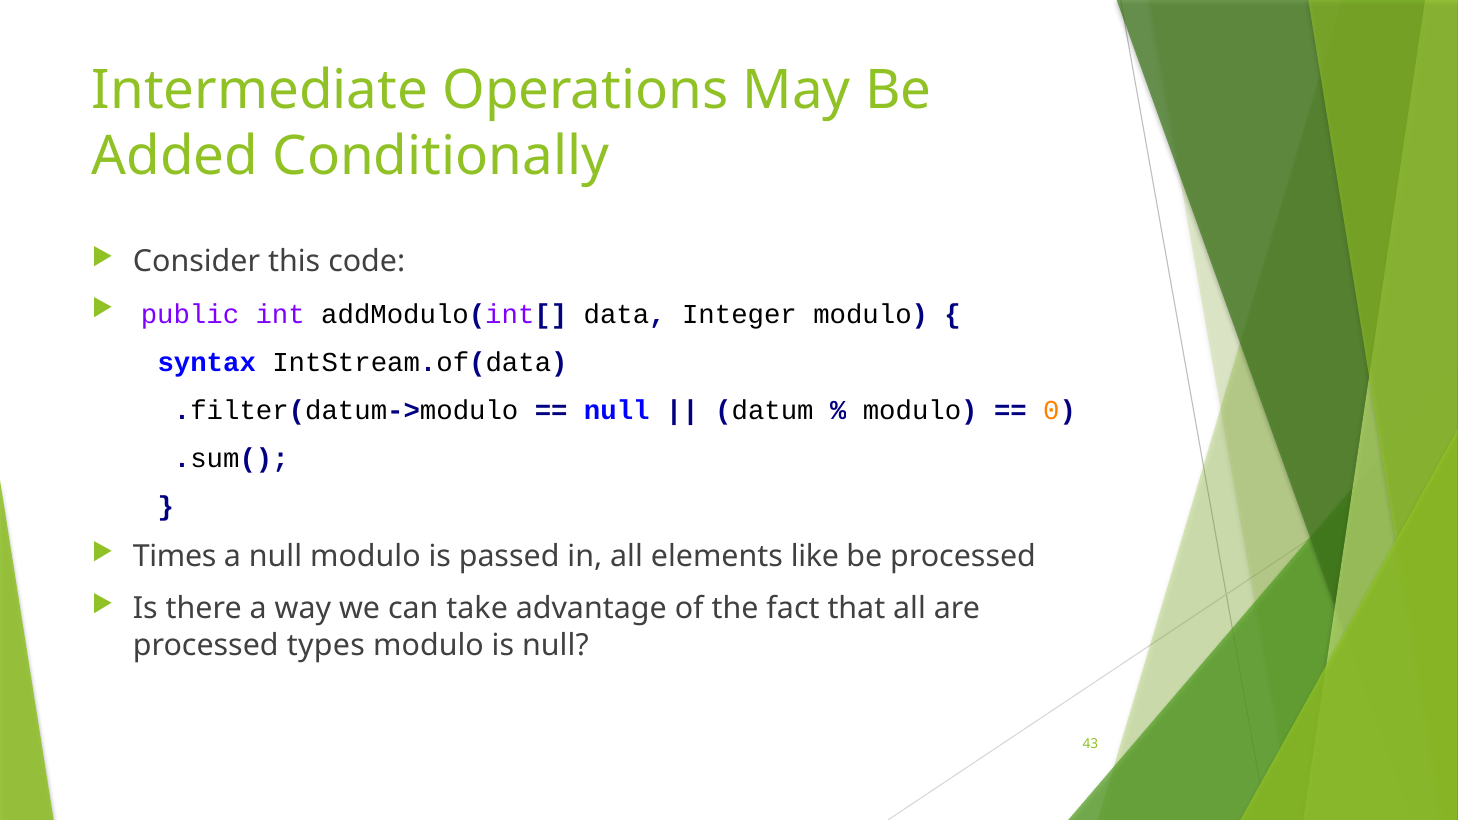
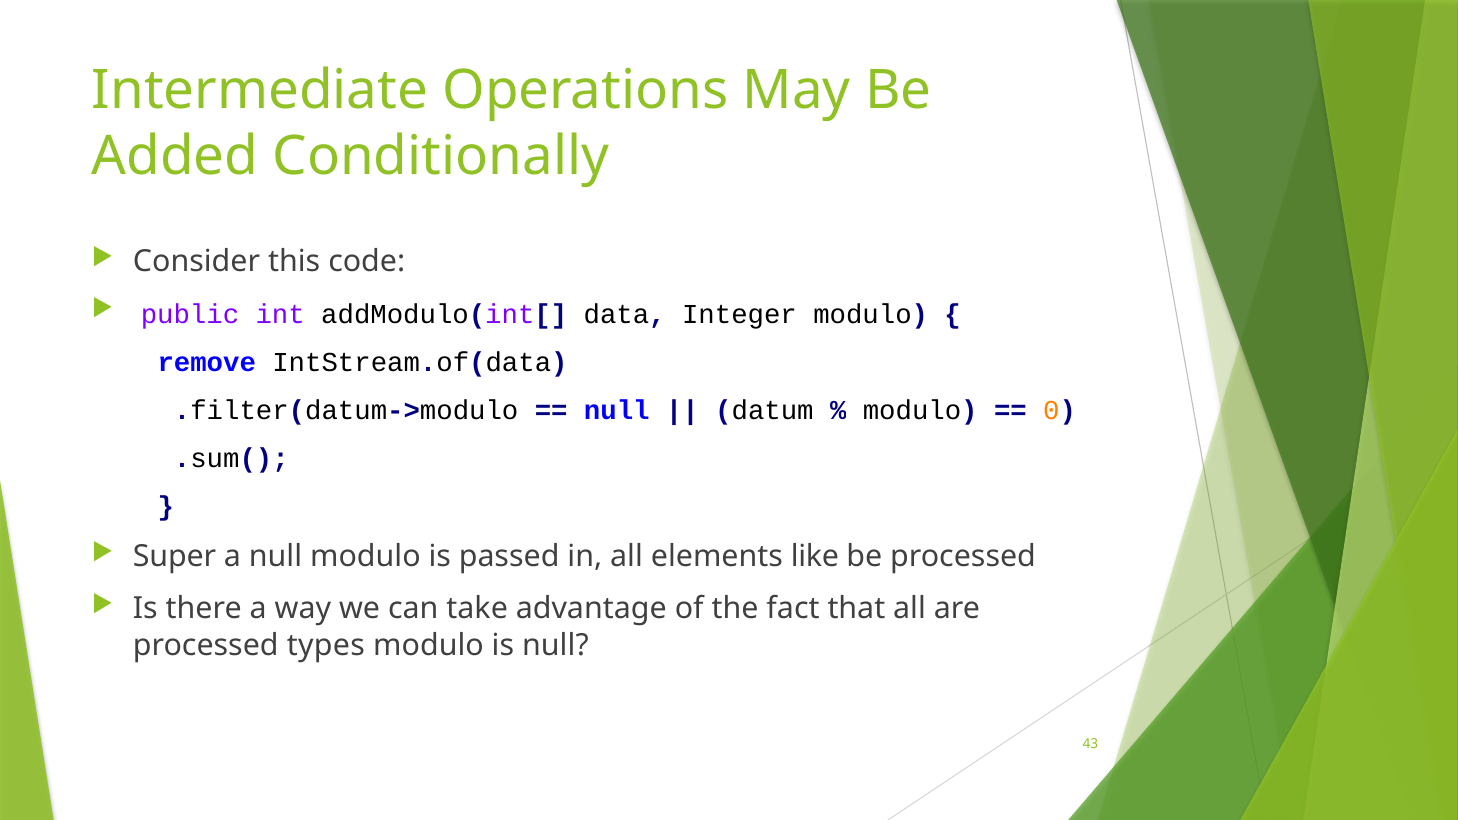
syntax: syntax -> remove (207, 363)
Times: Times -> Super (175, 557)
